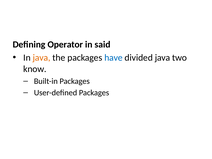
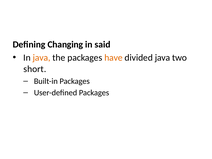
Operator: Operator -> Changing (65, 44)
have colour: blue -> orange (113, 58)
know: know -> short (35, 69)
